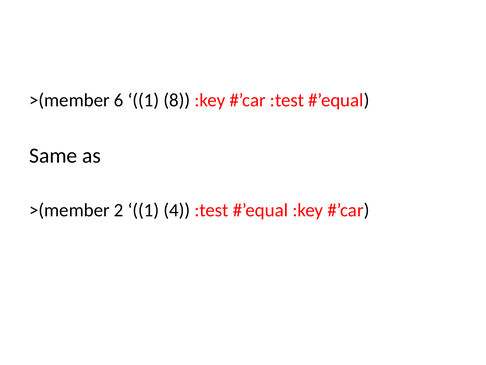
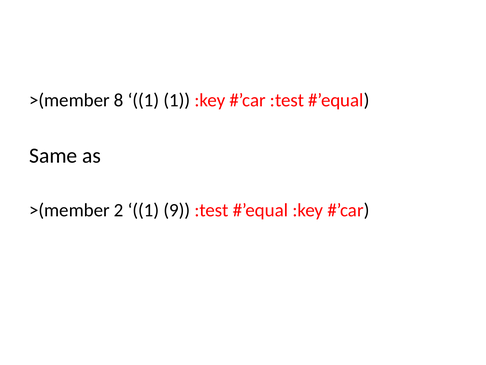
6: 6 -> 8 (119, 100)
1 8: 8 -> 1 (177, 100)
4: 4 -> 9 (177, 210)
